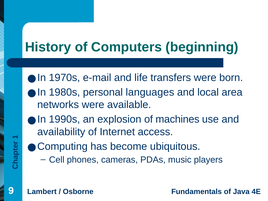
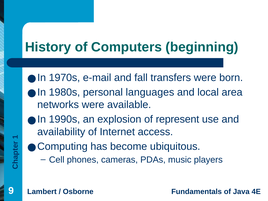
life: life -> fall (141, 78)
machines: machines -> represent (177, 119)
